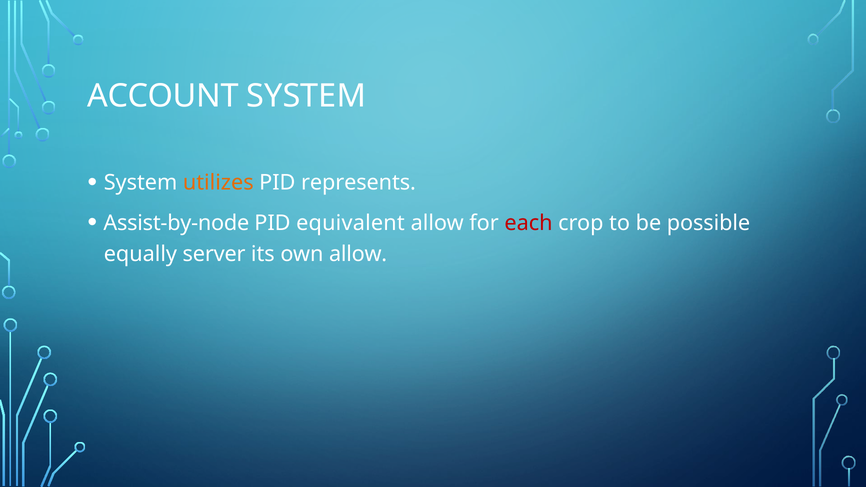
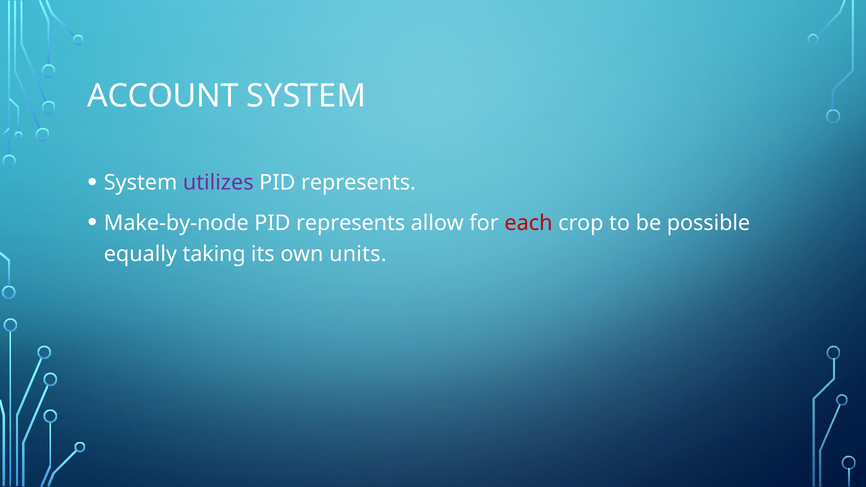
utilizes colour: orange -> purple (218, 183)
Assist-by-node: Assist-by-node -> Make-by-node (176, 223)
equivalent: equivalent -> represents (351, 223)
server: server -> taking (214, 254)
own allow: allow -> units (358, 254)
